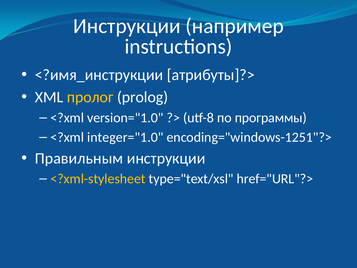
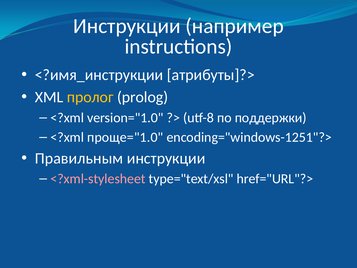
программы: программы -> поддержки (271, 118)
integer="1.0: integer="1.0 -> проще="1.0 (125, 137)
<?xml-stylesheet colour: yellow -> pink (98, 179)
